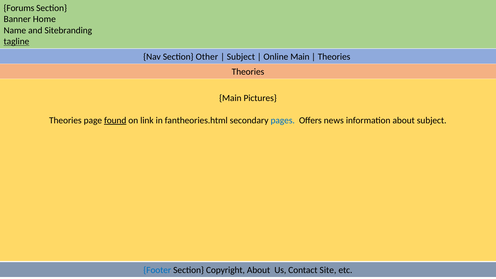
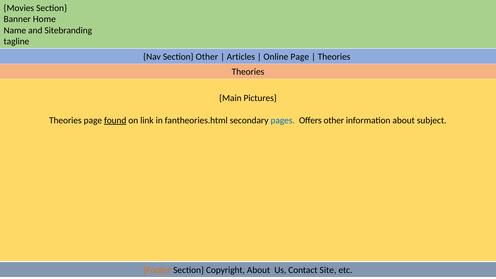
Forums: Forums -> Movies (19, 8)
tagline underline: present -> none (16, 42)
Subject: Subject -> Articles (241, 57)
Online Main: Main -> Page (300, 57)
Offers news: news -> other (334, 120)
Footer colour: blue -> orange (157, 270)
